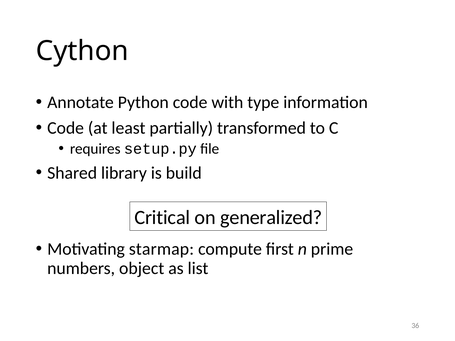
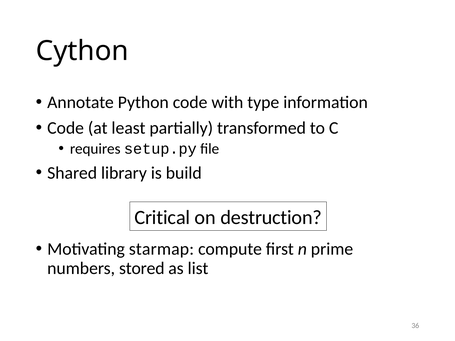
generalized: generalized -> destruction (271, 218)
object: object -> stored (142, 268)
